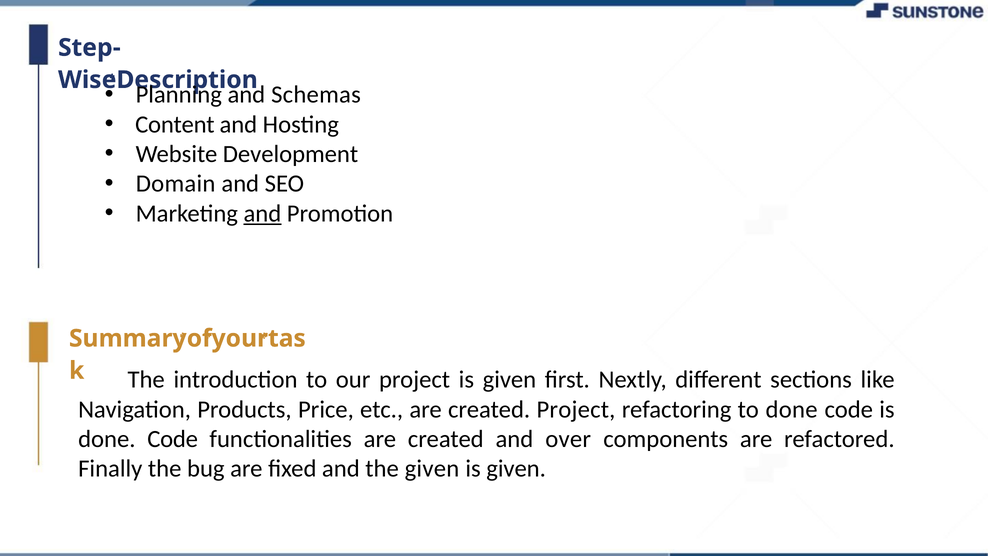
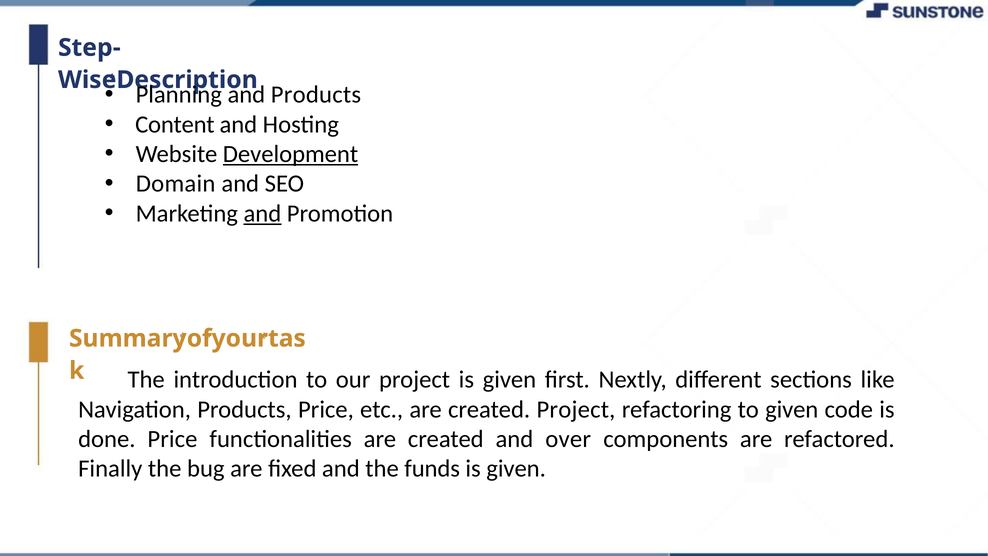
Schemas: Schemas -> Products (316, 95)
Development underline: none -> present (290, 154)
to done: done -> given (792, 409)
Code: Code -> Price (172, 439)
the given: given -> funds (432, 469)
